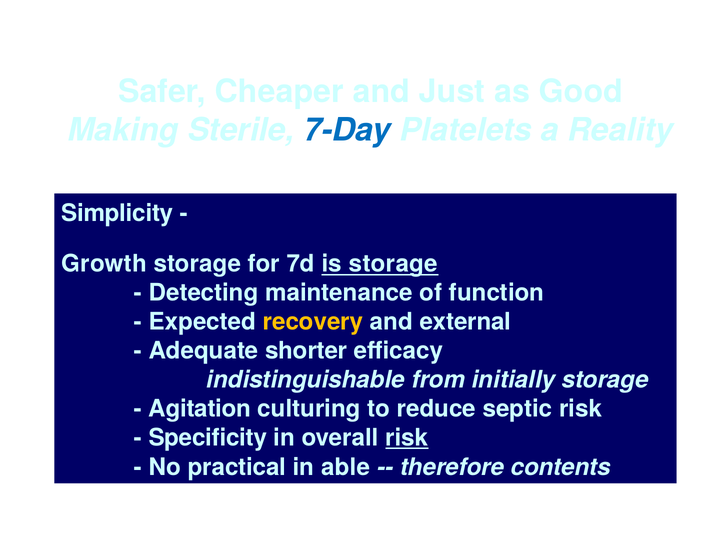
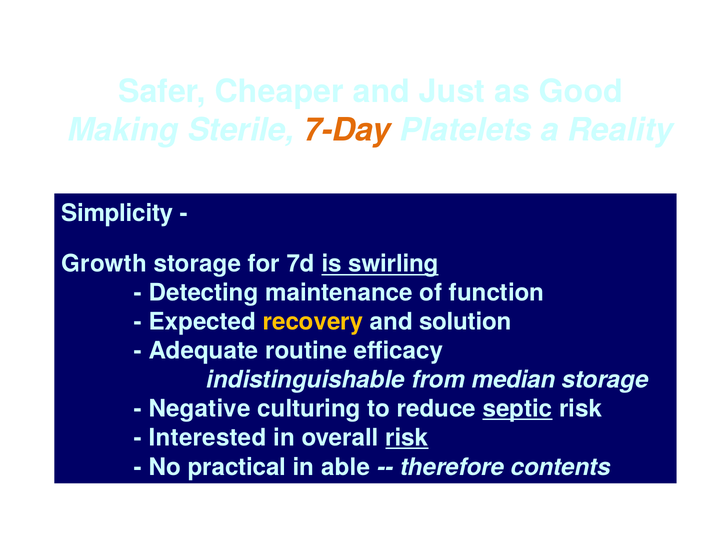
7-Day colour: blue -> orange (347, 130)
is storage: storage -> swirling (393, 264)
external: external -> solution (465, 322)
shorter: shorter -> routine (306, 351)
initially: initially -> median (514, 380)
Agitation: Agitation -> Negative (200, 409)
septic underline: none -> present (518, 409)
Specificity: Specificity -> Interested (208, 438)
